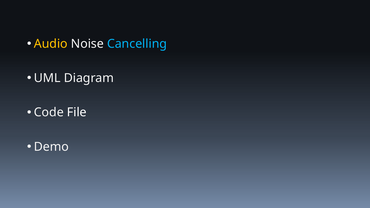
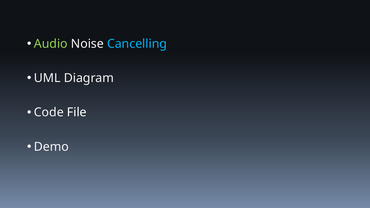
Audio colour: yellow -> light green (51, 44)
